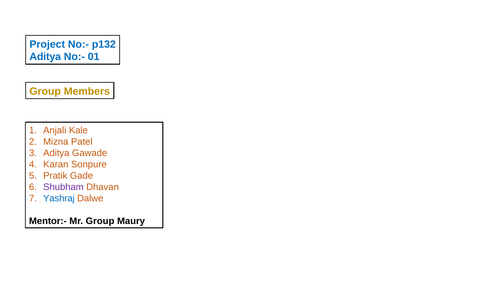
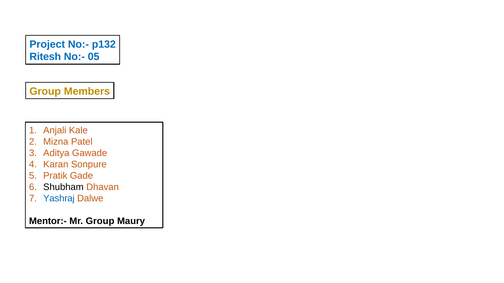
Aditya: Aditya -> Ritesh (45, 57)
01: 01 -> 05 (94, 57)
Shubham colour: purple -> black (63, 187)
